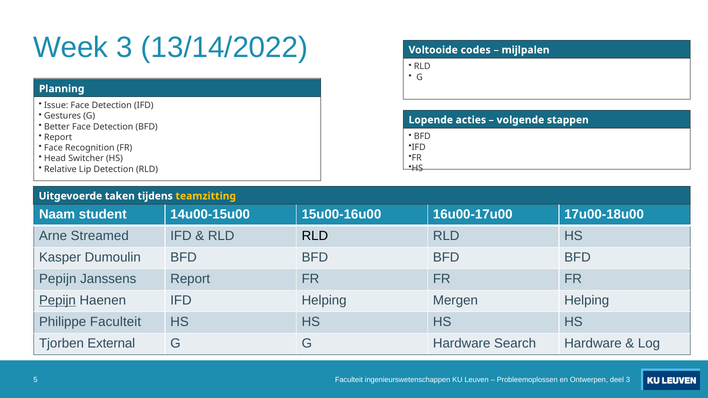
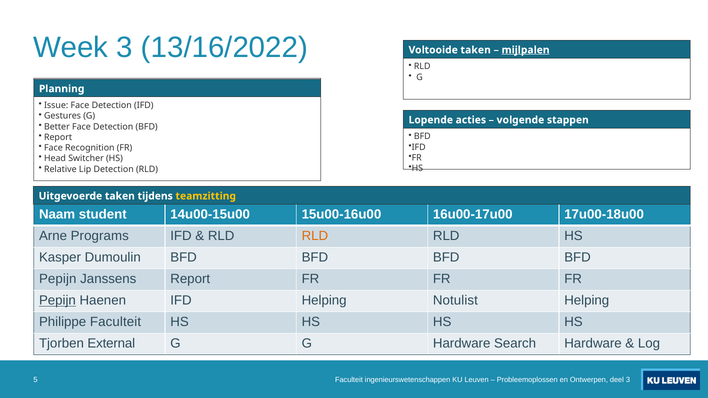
13/14/2022: 13/14/2022 -> 13/16/2022 (224, 48)
Voltooide codes: codes -> taken (476, 50)
mijlpalen underline: none -> present (526, 50)
Streamed: Streamed -> Programs (100, 236)
RLD colour: black -> orange (315, 236)
Mergen: Mergen -> Notulist (455, 301)
